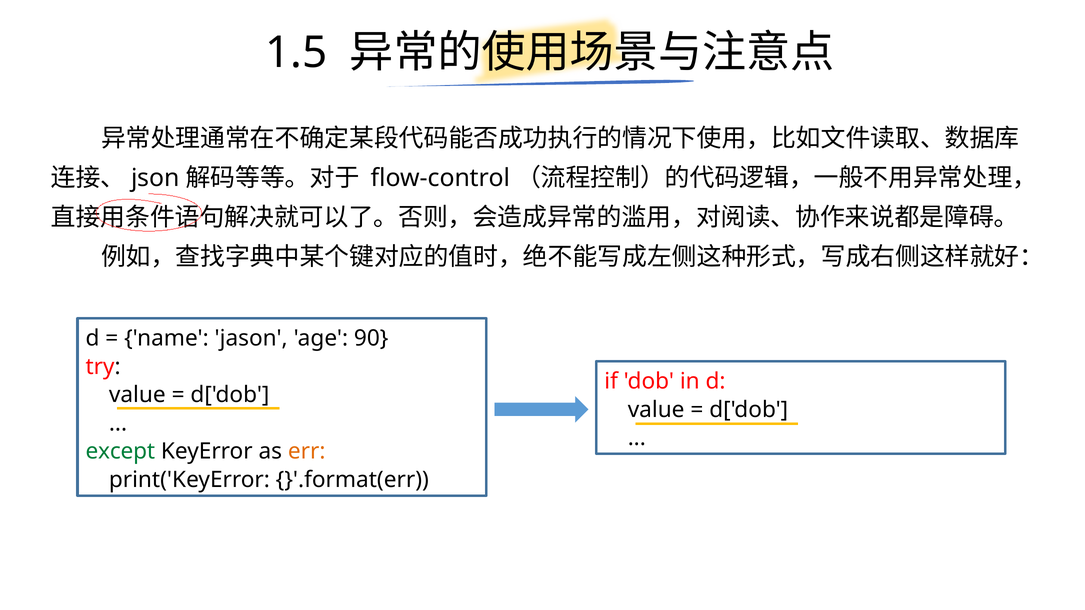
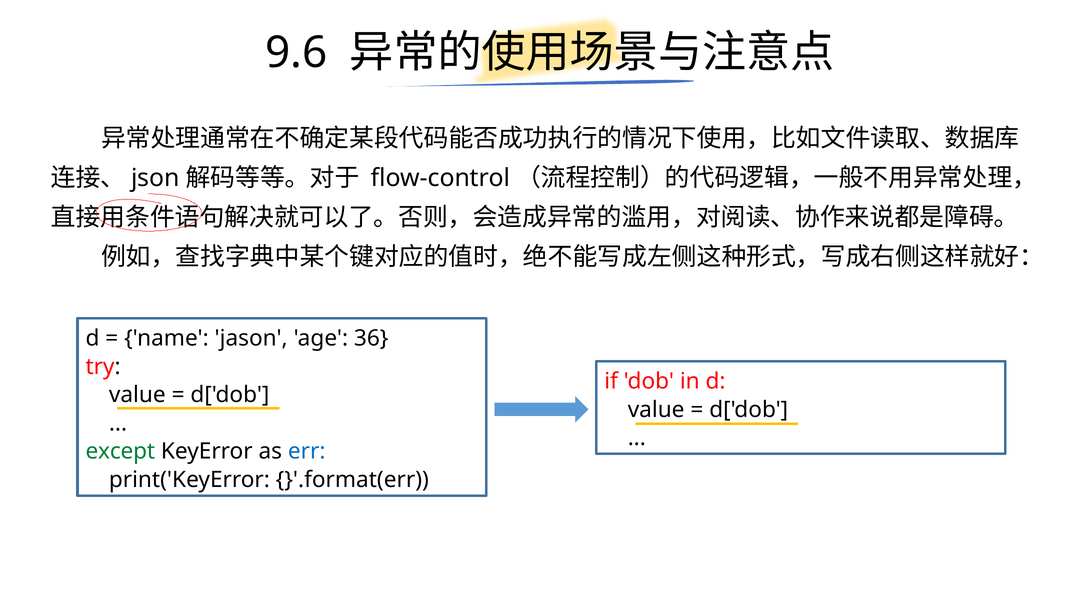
1.5: 1.5 -> 9.6 (296, 53)
90: 90 -> 36 (371, 339)
err colour: orange -> blue (307, 452)
